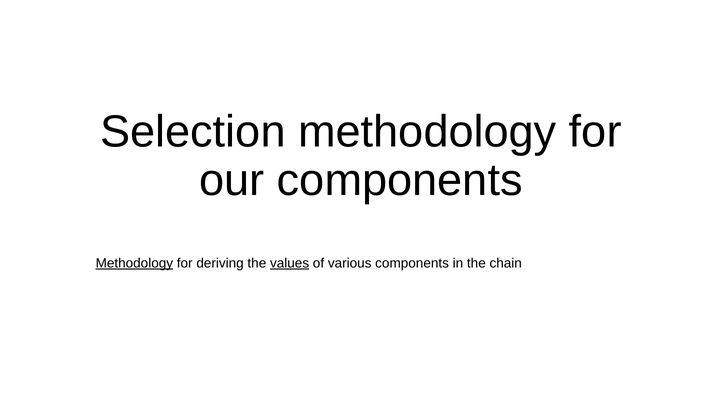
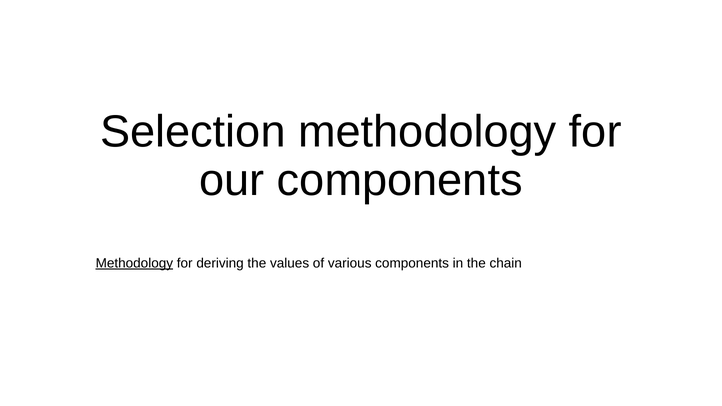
values underline: present -> none (290, 263)
